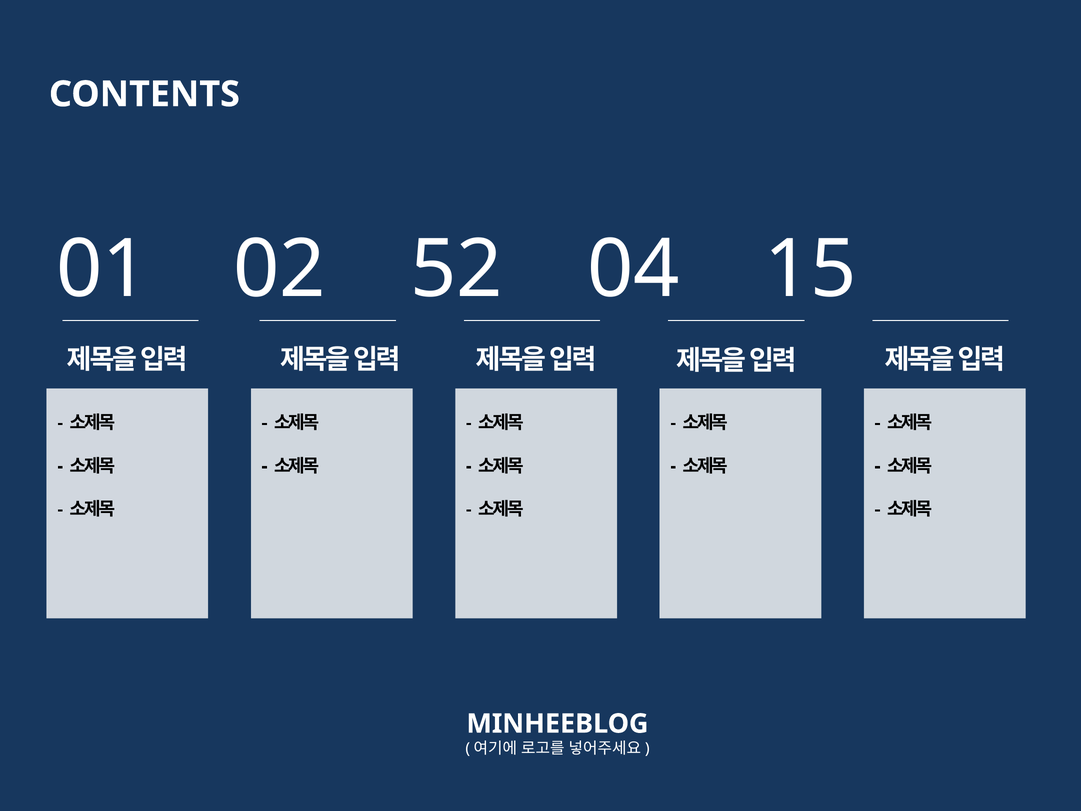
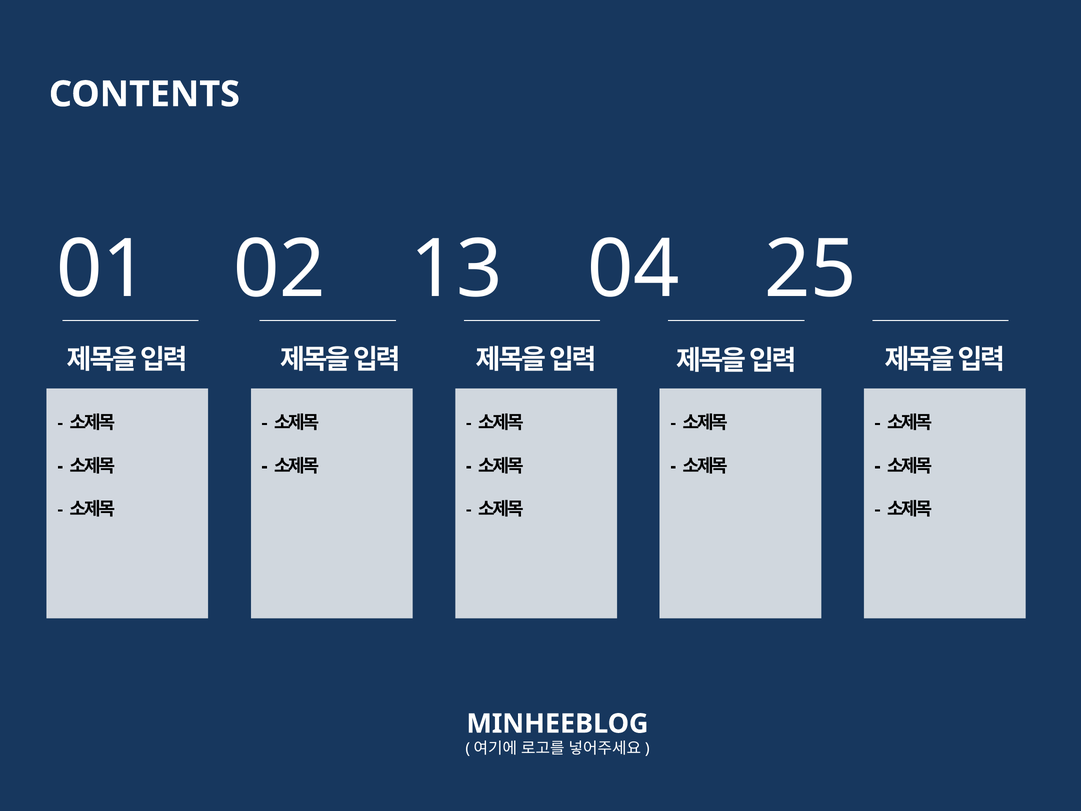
52: 52 -> 13 (456, 269)
15: 15 -> 25 (810, 269)
